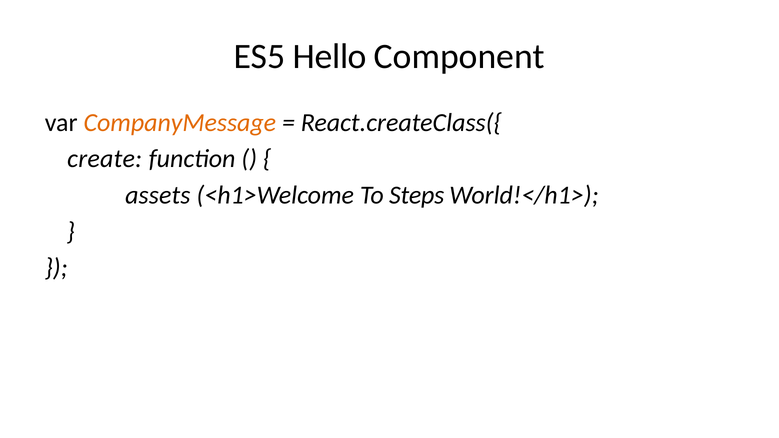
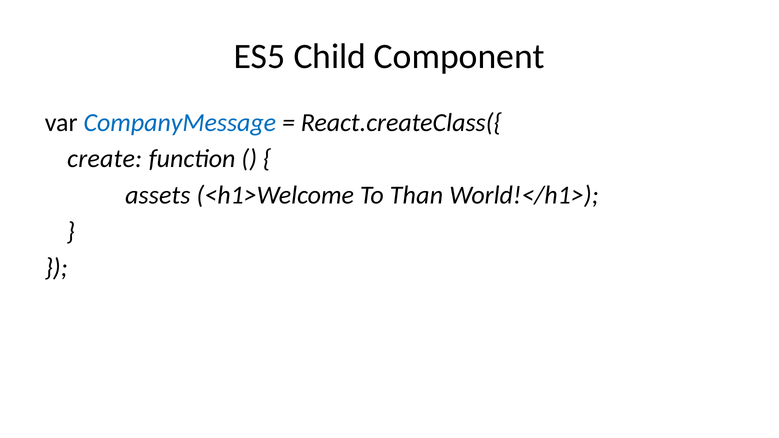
Hello: Hello -> Child (330, 57)
CompanyMessage colour: orange -> blue (180, 123)
Steps: Steps -> Than (416, 195)
